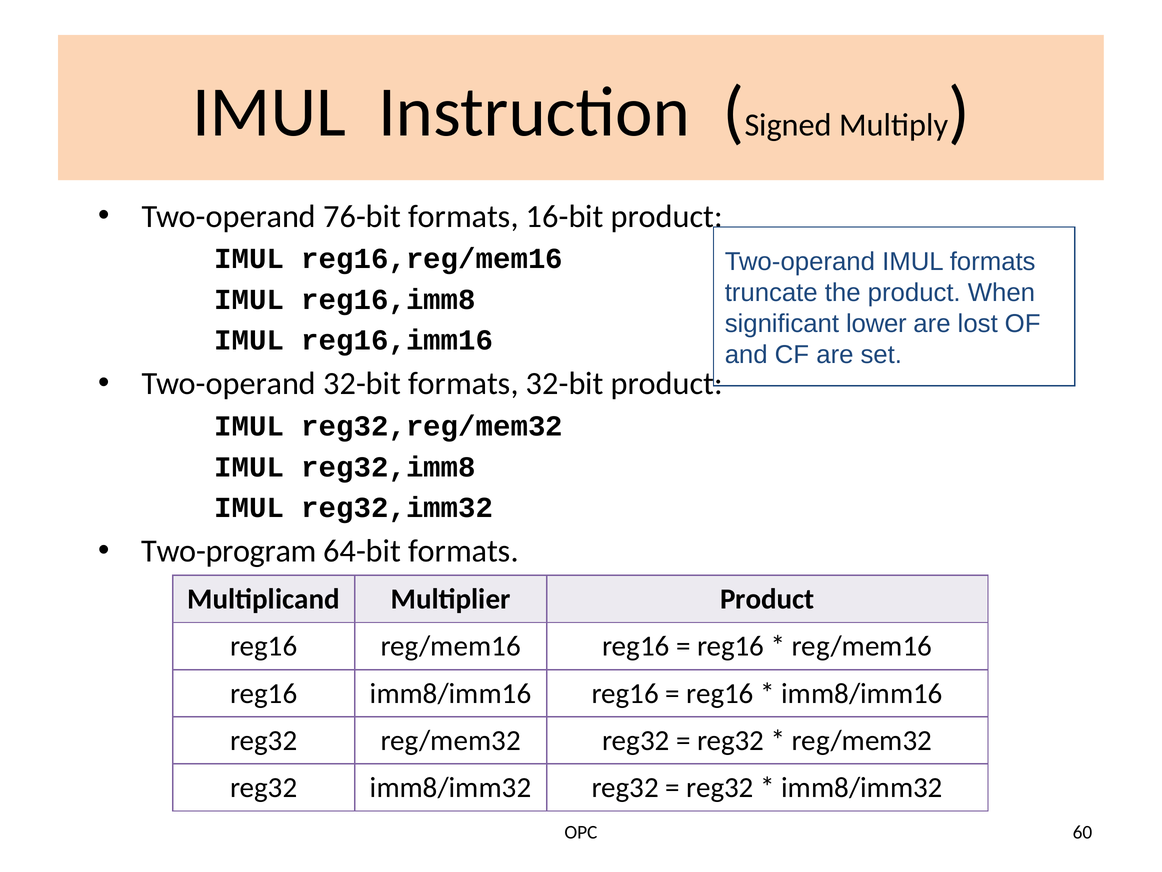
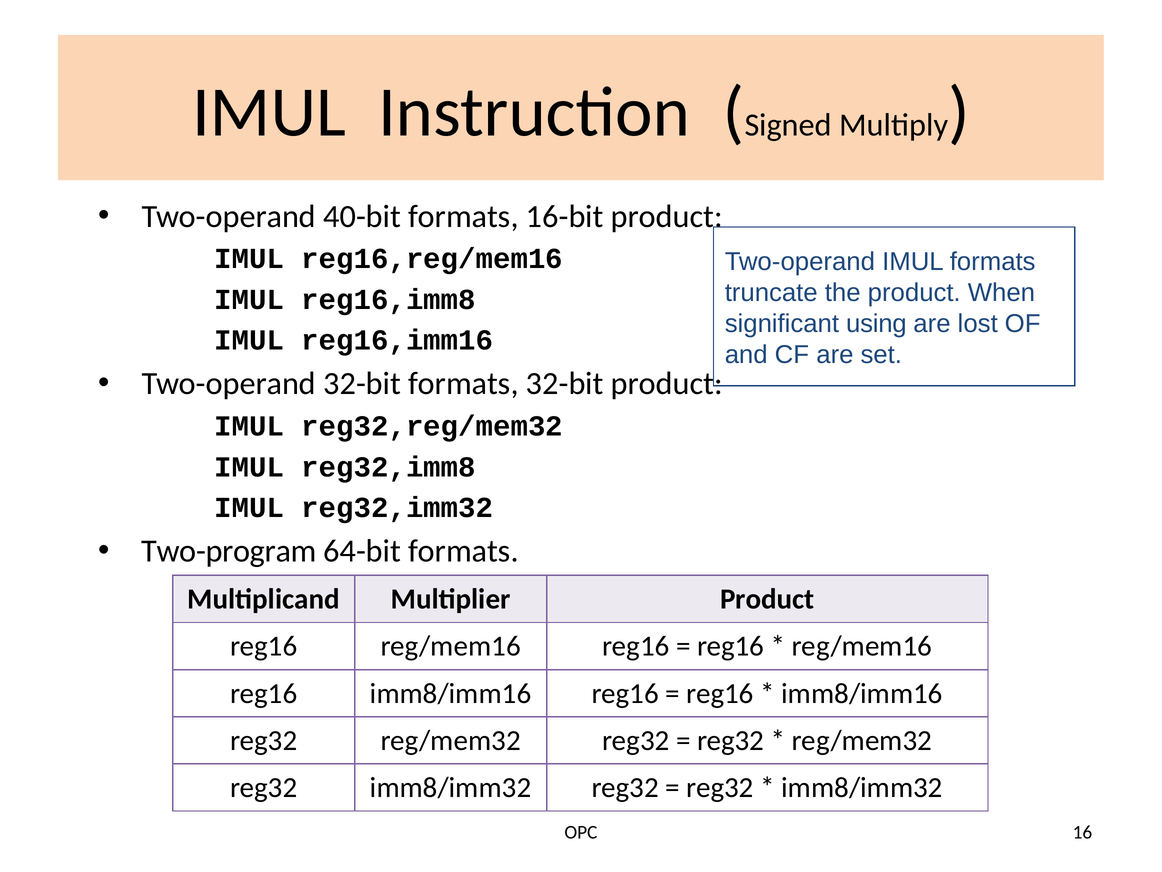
76-bit: 76-bit -> 40-bit (362, 216)
lower: lower -> using (876, 323)
60: 60 -> 16 (1082, 832)
